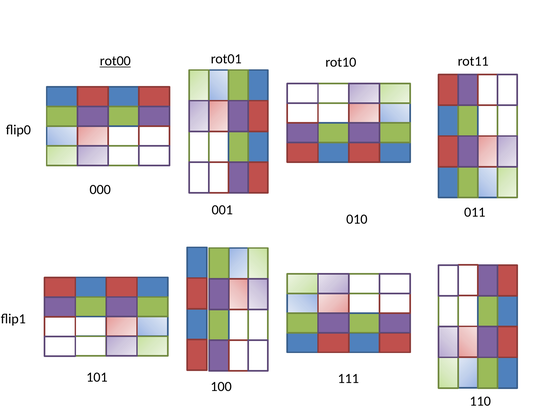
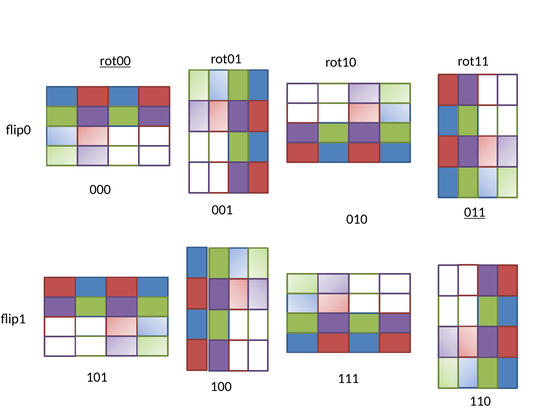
011 underline: none -> present (475, 212)
